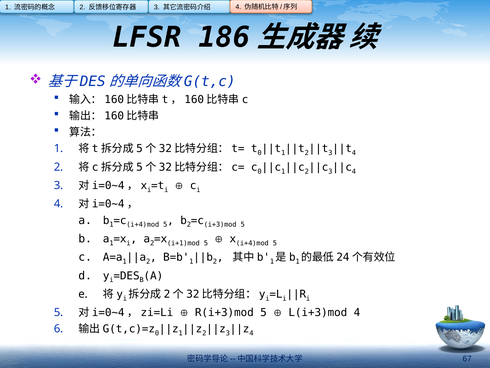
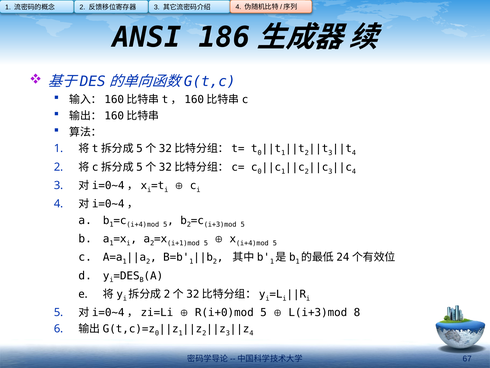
LFSR: LFSR -> ANSI (147, 38)
R(i+3)mod: R(i+3)mod -> R(i+0)mod (224, 312)
L(i+3)mod 4: 4 -> 8 (357, 312)
